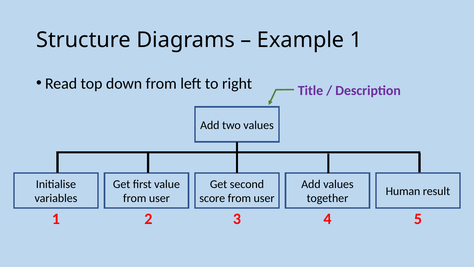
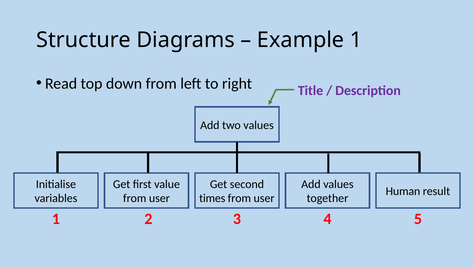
score: score -> times (212, 198)
